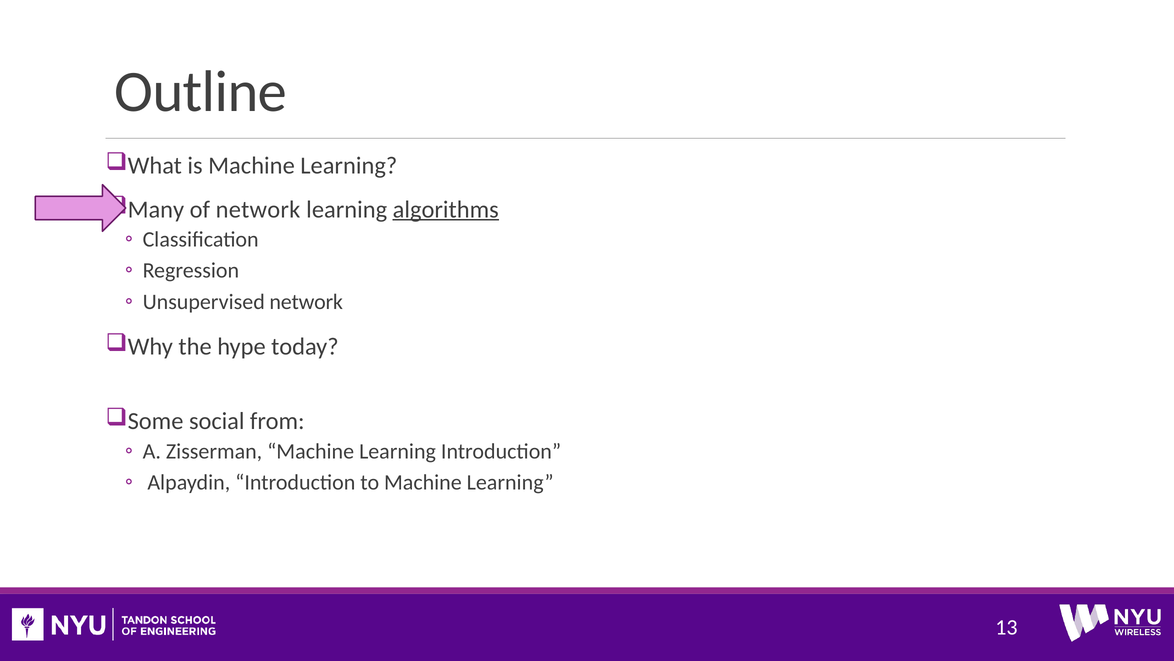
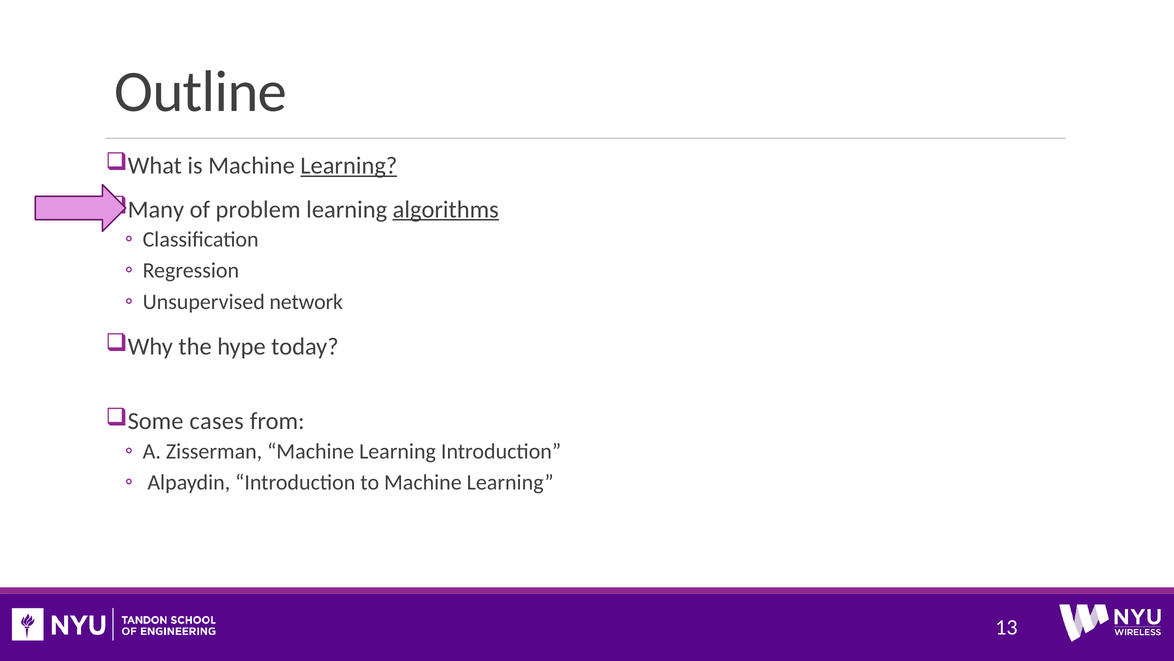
Learning underline: none -> present (349, 166)
of network: network -> problem (258, 209)
social: social -> cases (217, 421)
